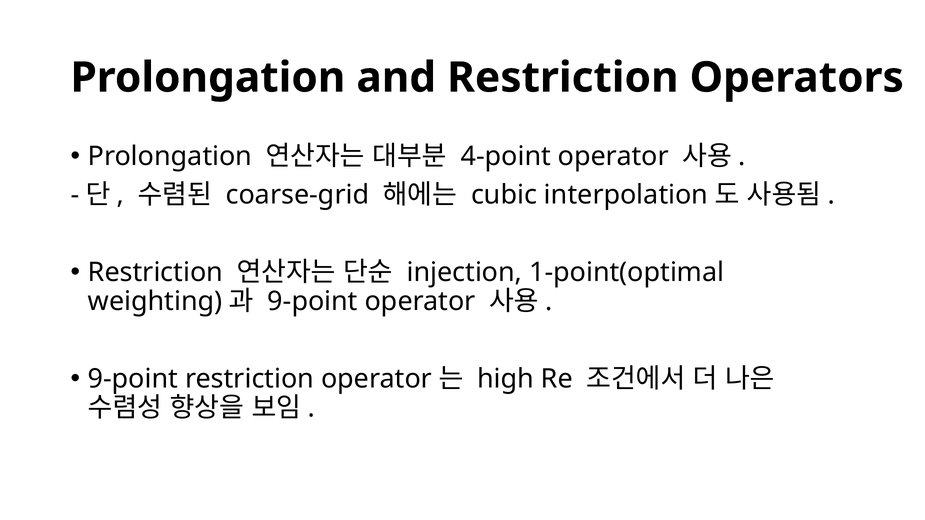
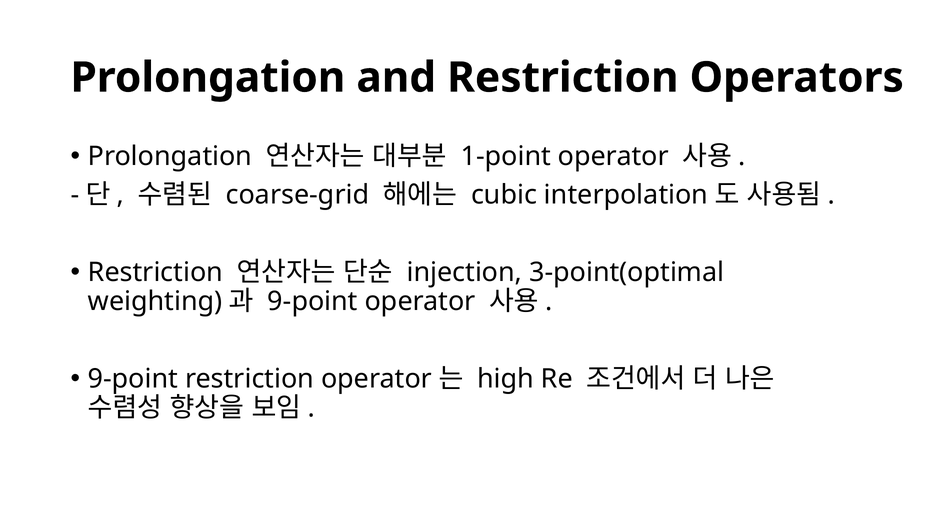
4-point: 4-point -> 1-point (506, 156)
1-point(optimal: 1-point(optimal -> 3-point(optimal (627, 272)
